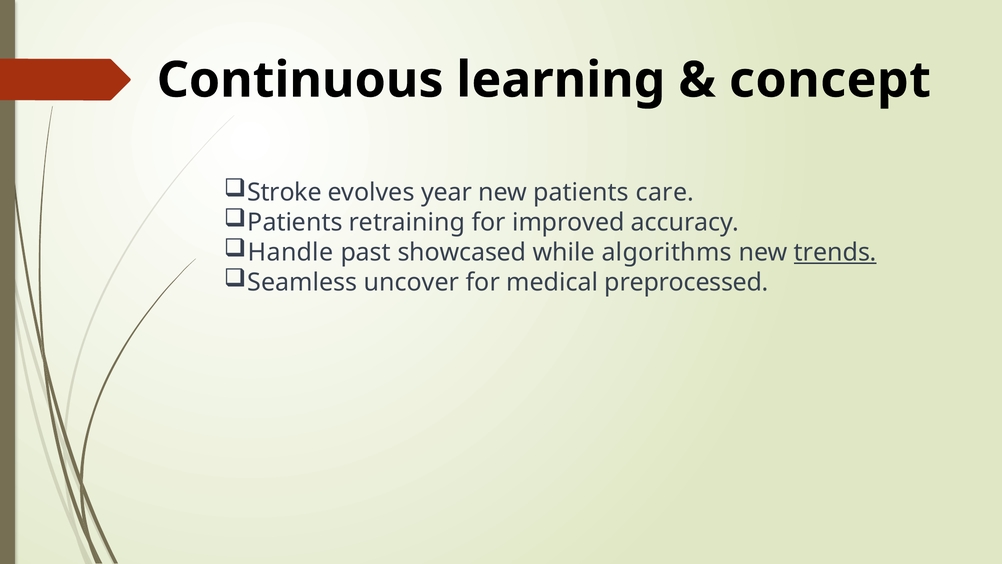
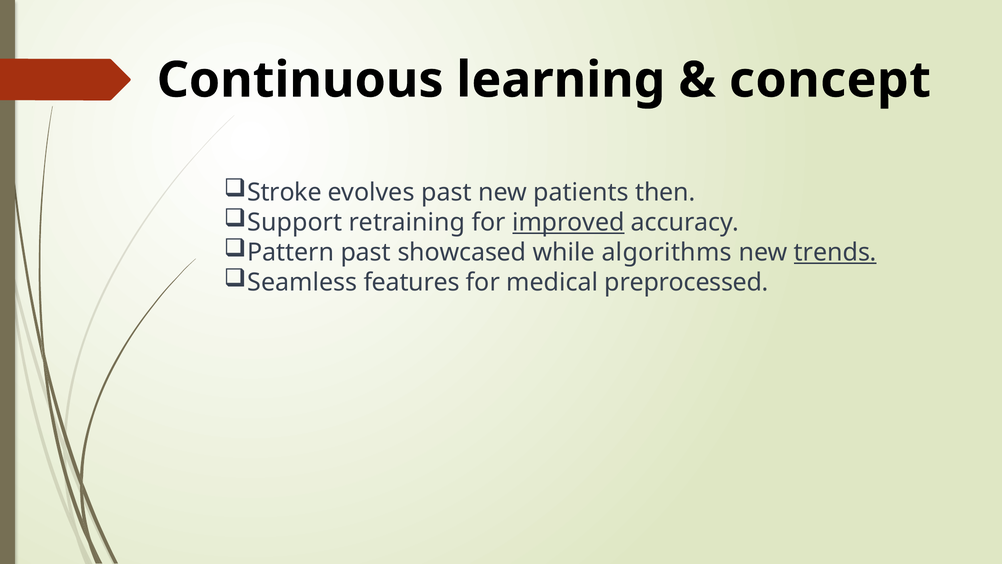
evolves year: year -> past (446, 192)
care: care -> then (665, 192)
Patients: Patients -> Support (295, 222)
improved underline: none -> present (568, 222)
Handle: Handle -> Pattern (291, 252)
uncover: uncover -> features (412, 282)
